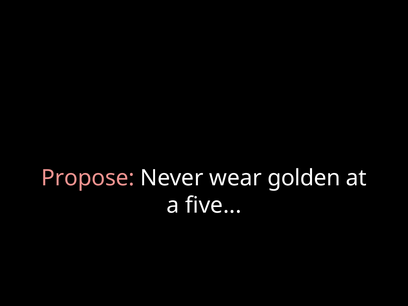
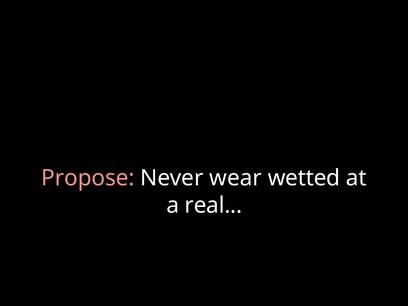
golden: golden -> wetted (304, 178)
five: five -> real (213, 205)
